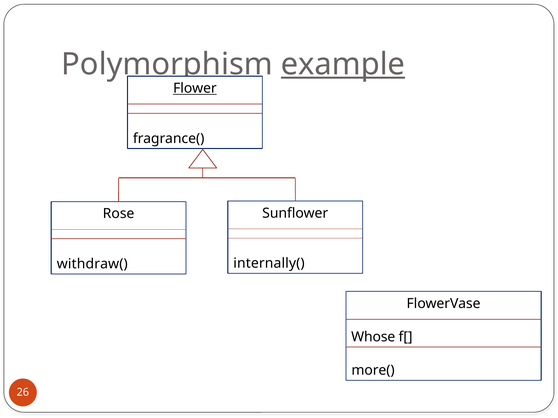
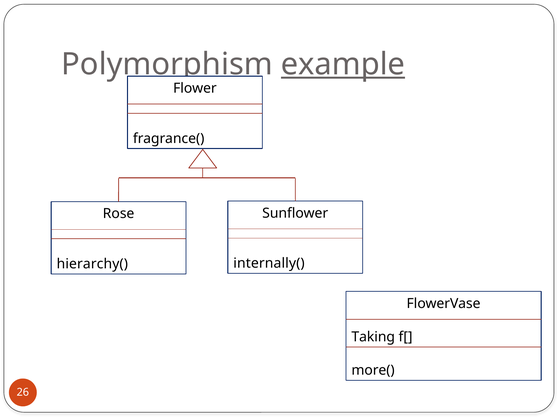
Flower underline: present -> none (195, 88)
withdraw(: withdraw( -> hierarchy( (92, 264)
Whose: Whose -> Taking (373, 337)
